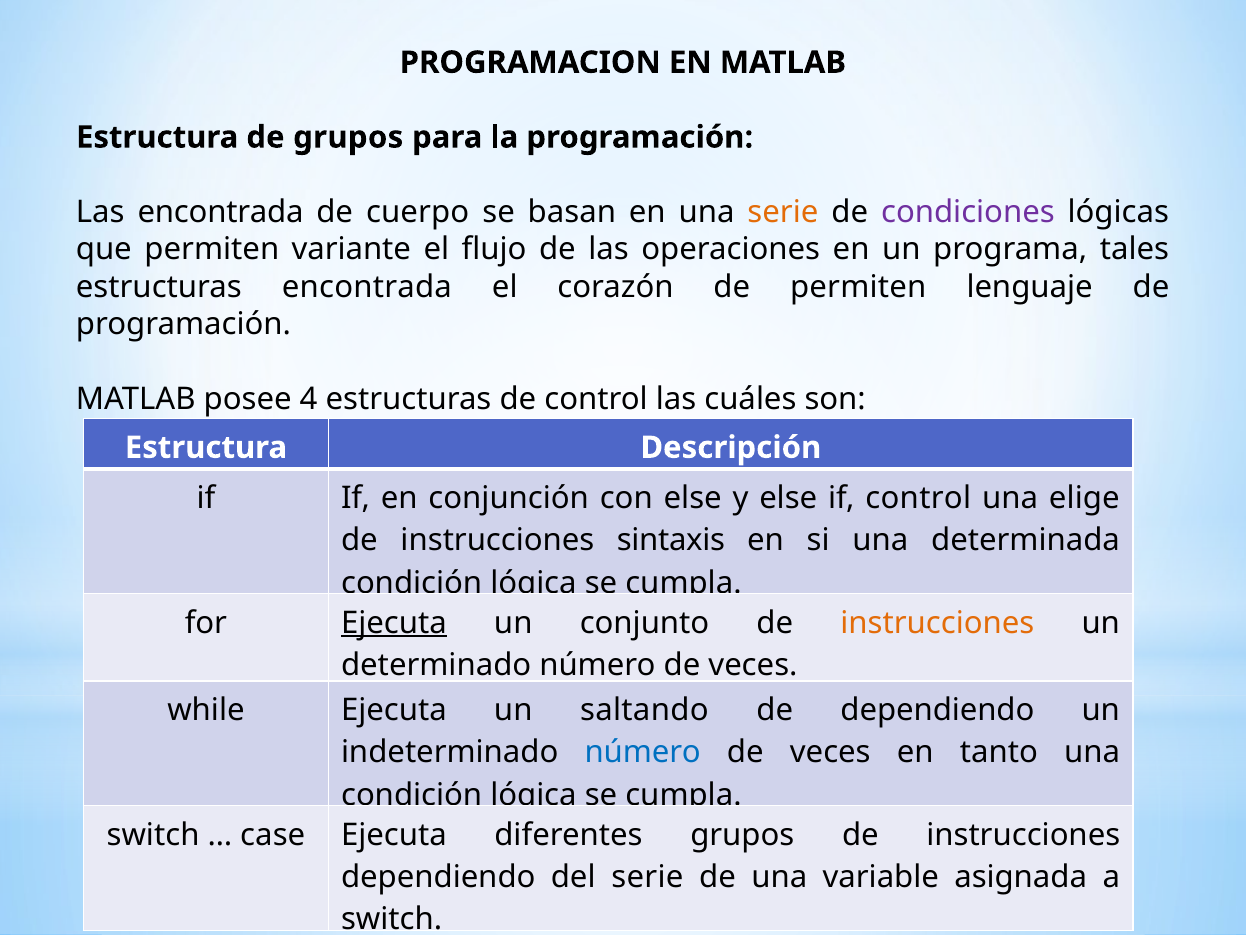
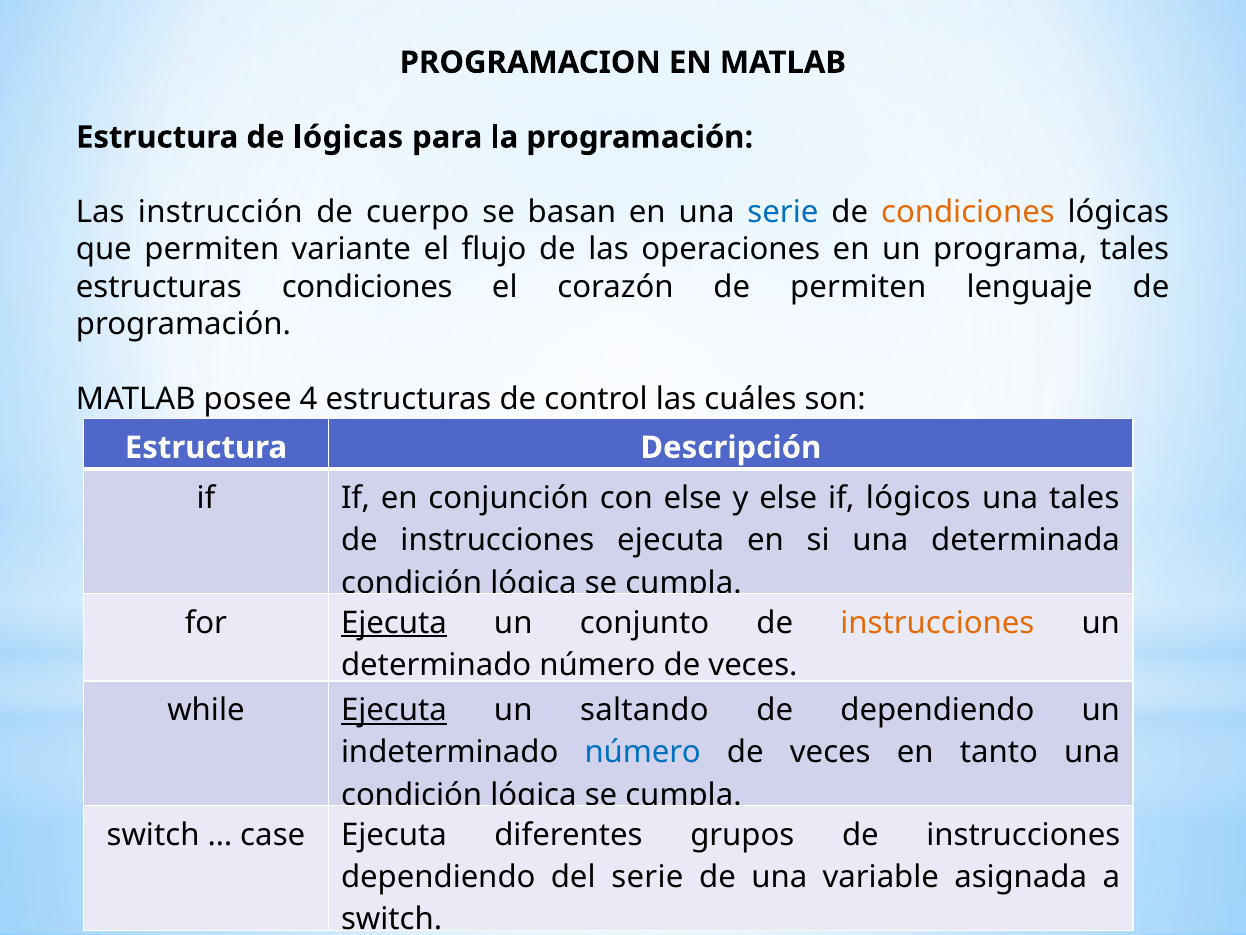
de grupos: grupos -> lógicas (348, 137)
Las encontrada: encontrada -> instrucción (220, 212)
serie colour: orange -> blue (783, 212)
condiciones colour: purple -> orange (968, 212)
estructuras encontrada: encontrada -> condiciones (367, 287)
if control: control -> lógicos (918, 498)
una elige: elige -> tales (1084, 498)
instrucciones sintaxis: sintaxis -> ejecuta (671, 540)
Ejecuta underline: none -> present (394, 710)
